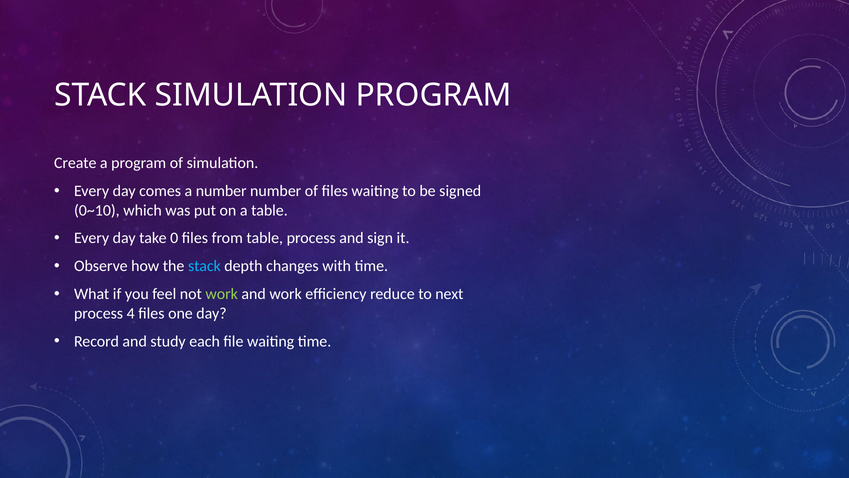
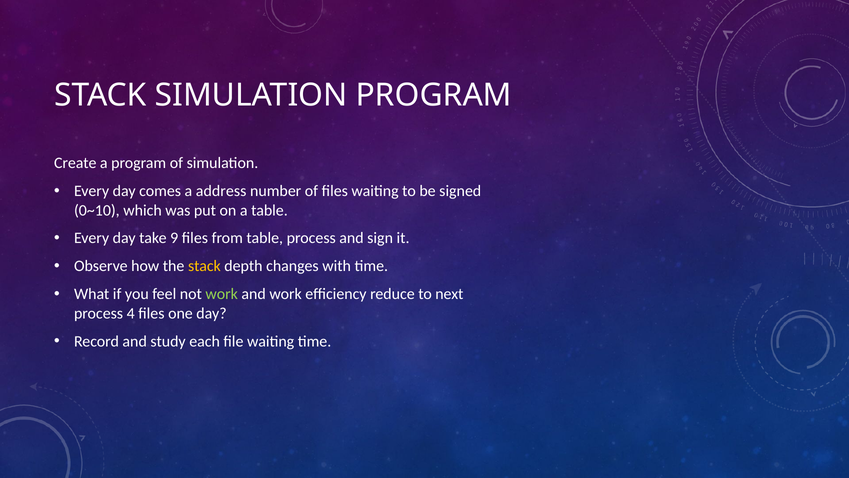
a number: number -> address (221, 191)
0: 0 -> 9 (174, 238)
stack colour: light blue -> yellow (204, 266)
